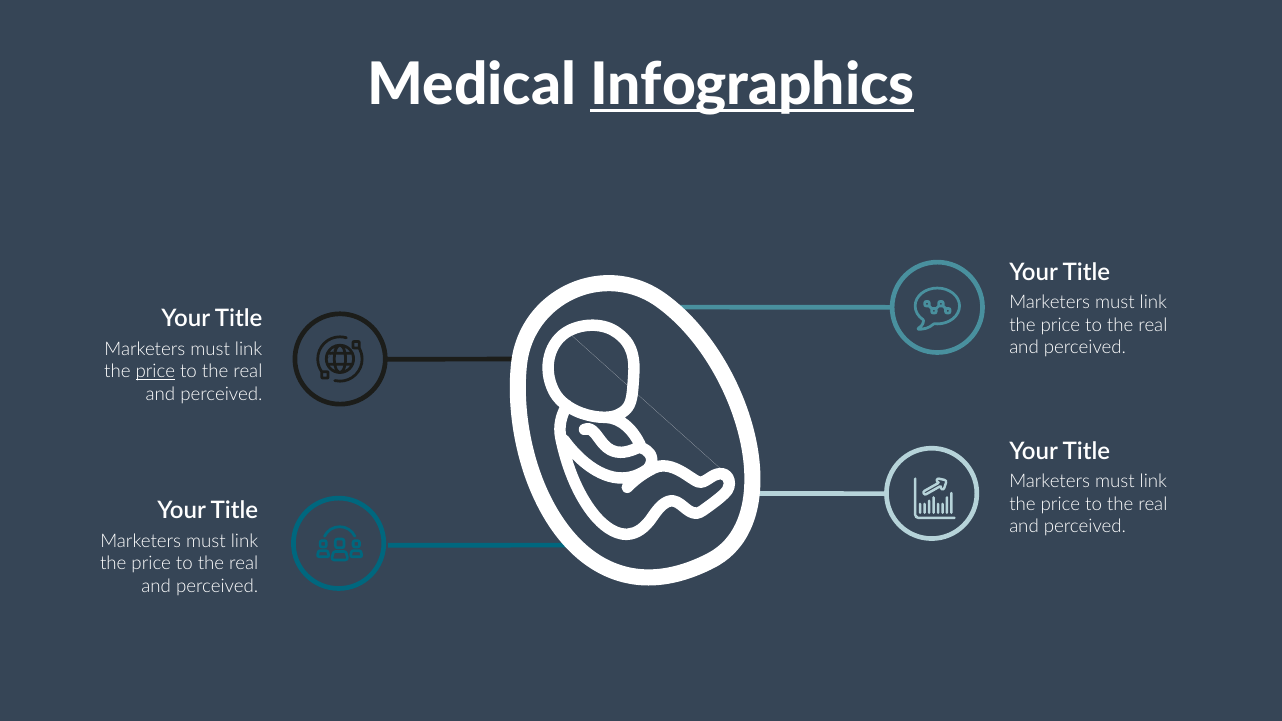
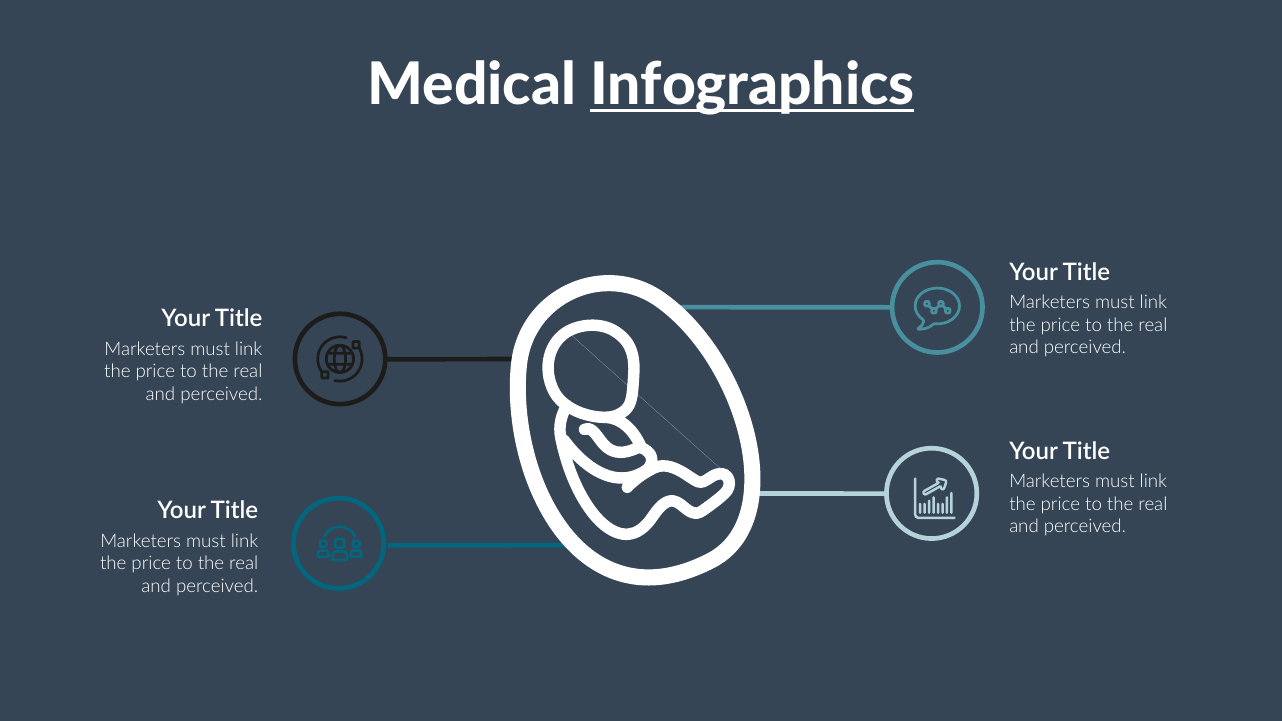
price underline: present -> none (155, 372)
